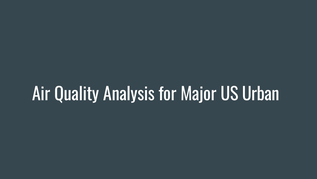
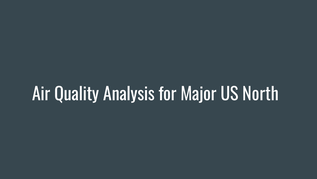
Urban: Urban -> North (261, 94)
